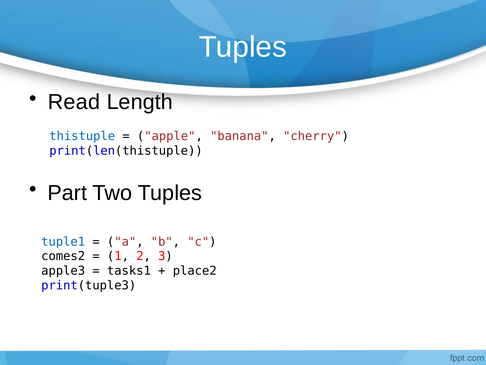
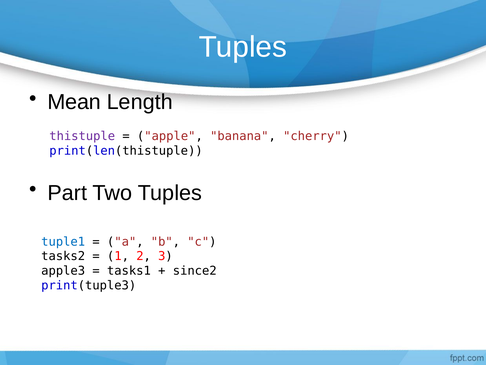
Read: Read -> Mean (74, 102)
thistuple colour: blue -> purple (82, 136)
comes2: comes2 -> tasks2 (63, 256)
place2: place2 -> since2 (195, 271)
